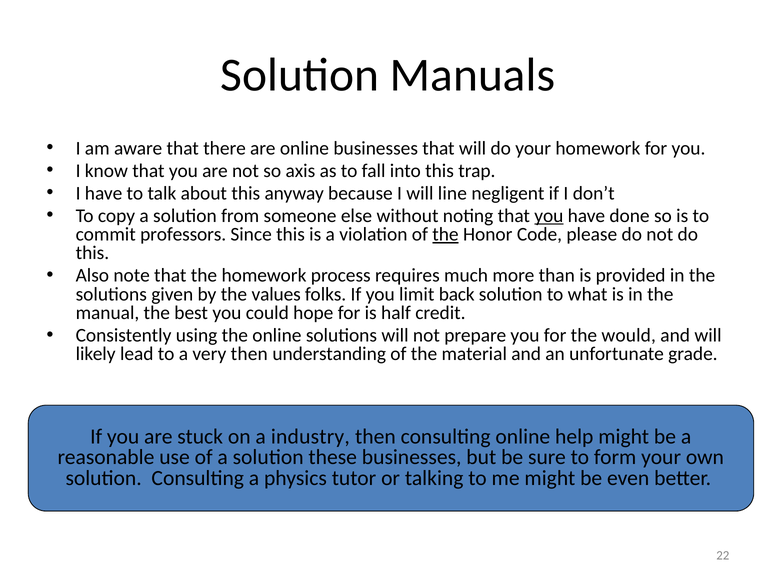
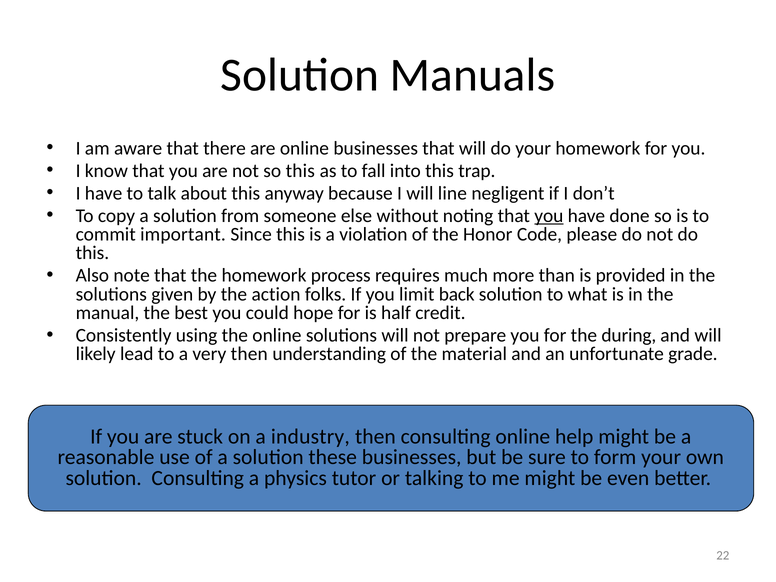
so axis: axis -> this (300, 171)
professors: professors -> important (183, 234)
the underline: present -> none (445, 234)
values: values -> action (276, 294)
would: would -> during (629, 335)
